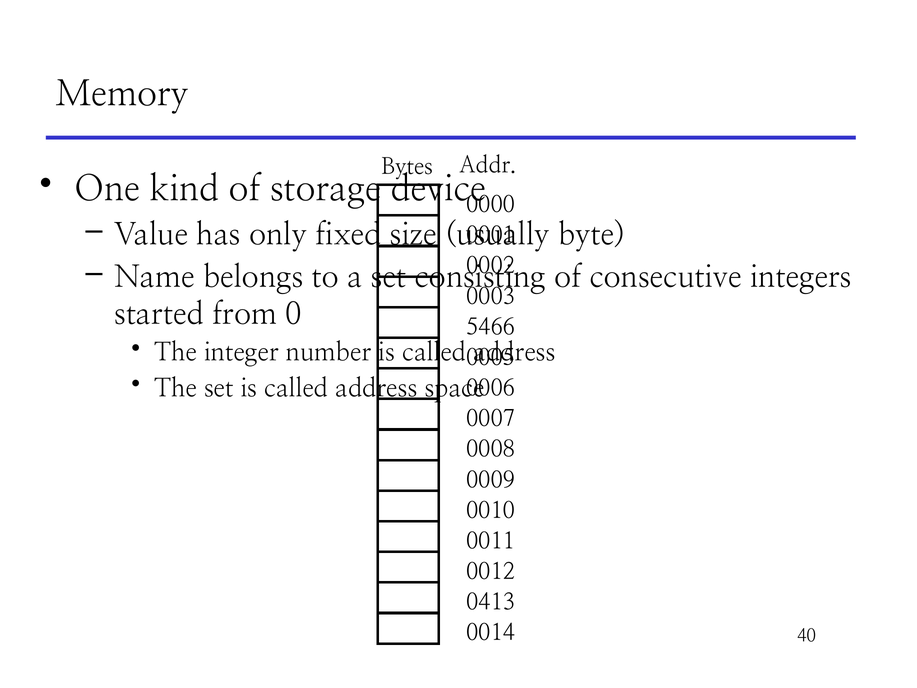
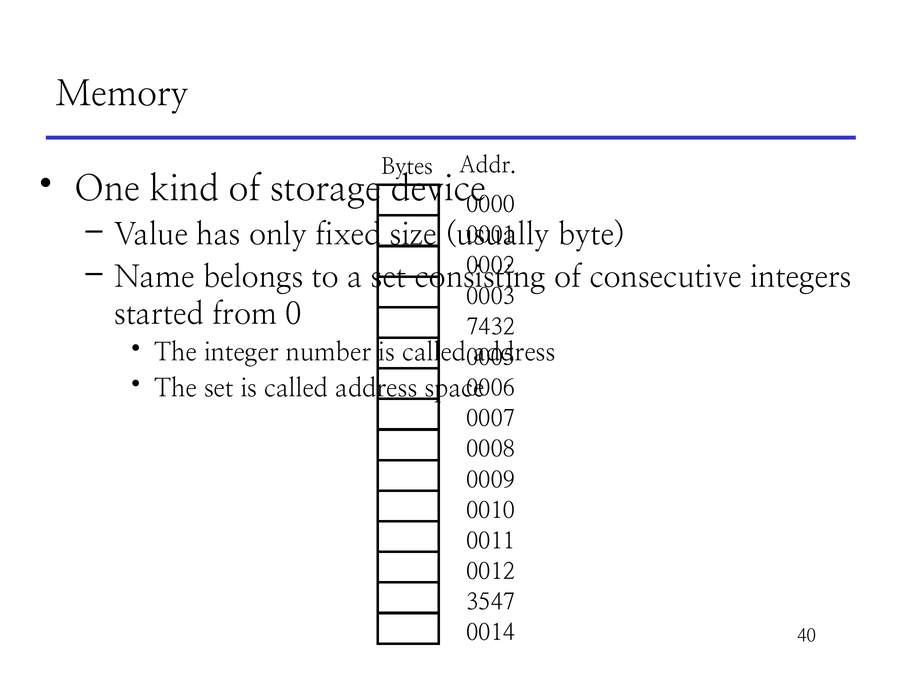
5466: 5466 -> 7432 (491, 327)
0413: 0413 -> 3547 (491, 602)
